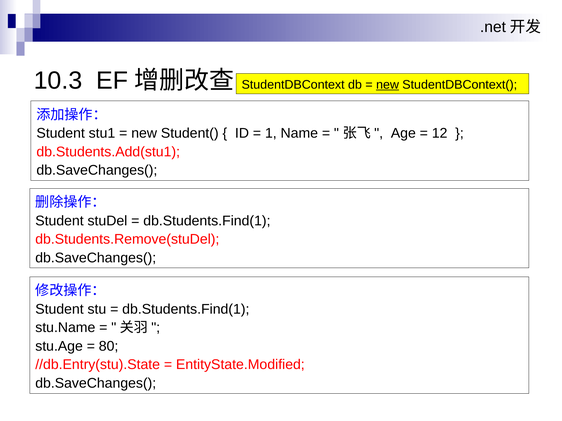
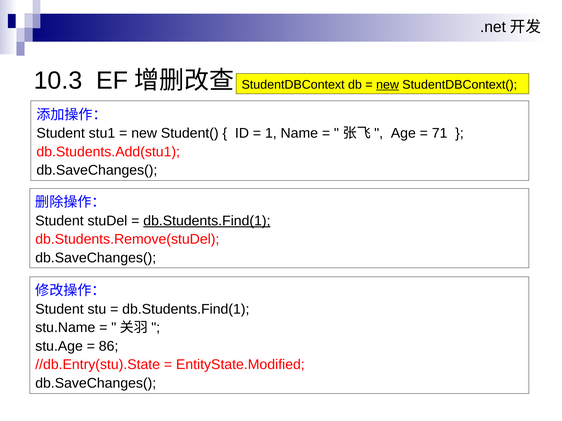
12: 12 -> 71 (440, 133)
db.Students.Find(1 underline: none -> present (207, 221)
80: 80 -> 86 (109, 347)
